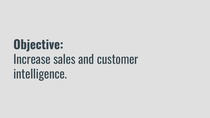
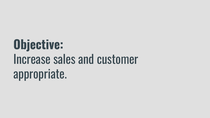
intelligence: intelligence -> appropriate (40, 75)
